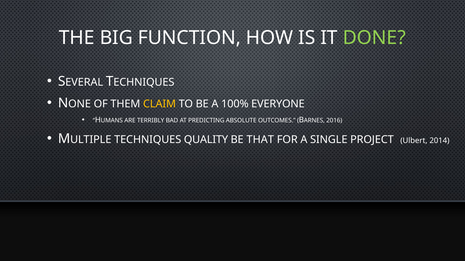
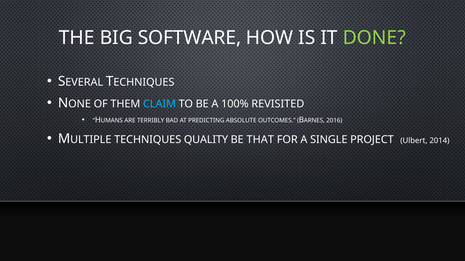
FUNCTION: FUNCTION -> SOFTWARE (189, 38)
CLAIM colour: yellow -> light blue (160, 104)
EVERYONE: EVERYONE -> REVISITED (278, 104)
